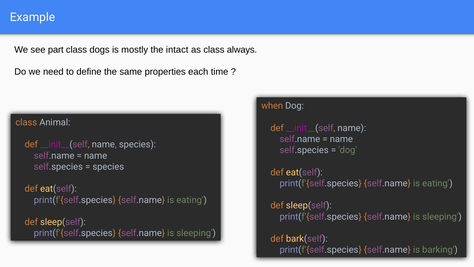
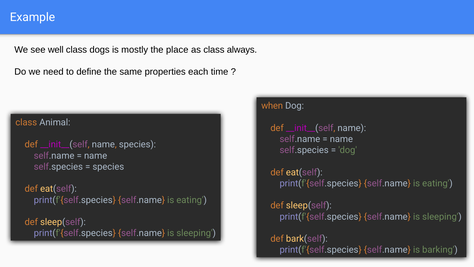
part: part -> well (56, 50)
intact: intact -> place (177, 50)
